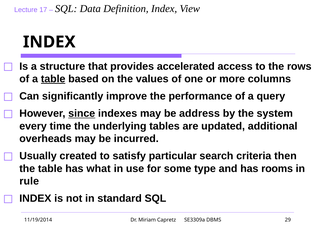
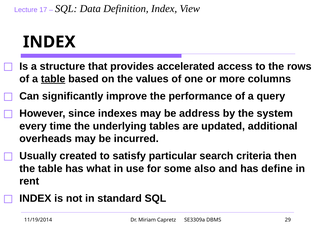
since underline: present -> none (82, 114)
type: type -> also (205, 169)
rooms: rooms -> define (277, 169)
rule: rule -> rent (29, 181)
